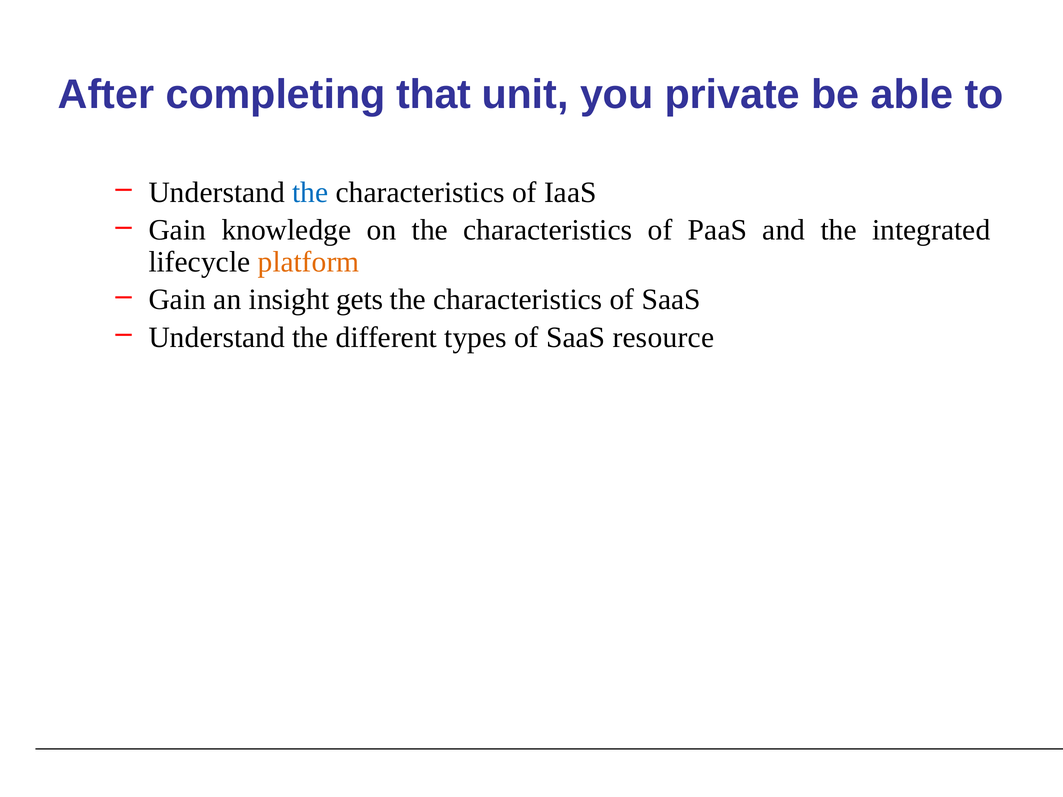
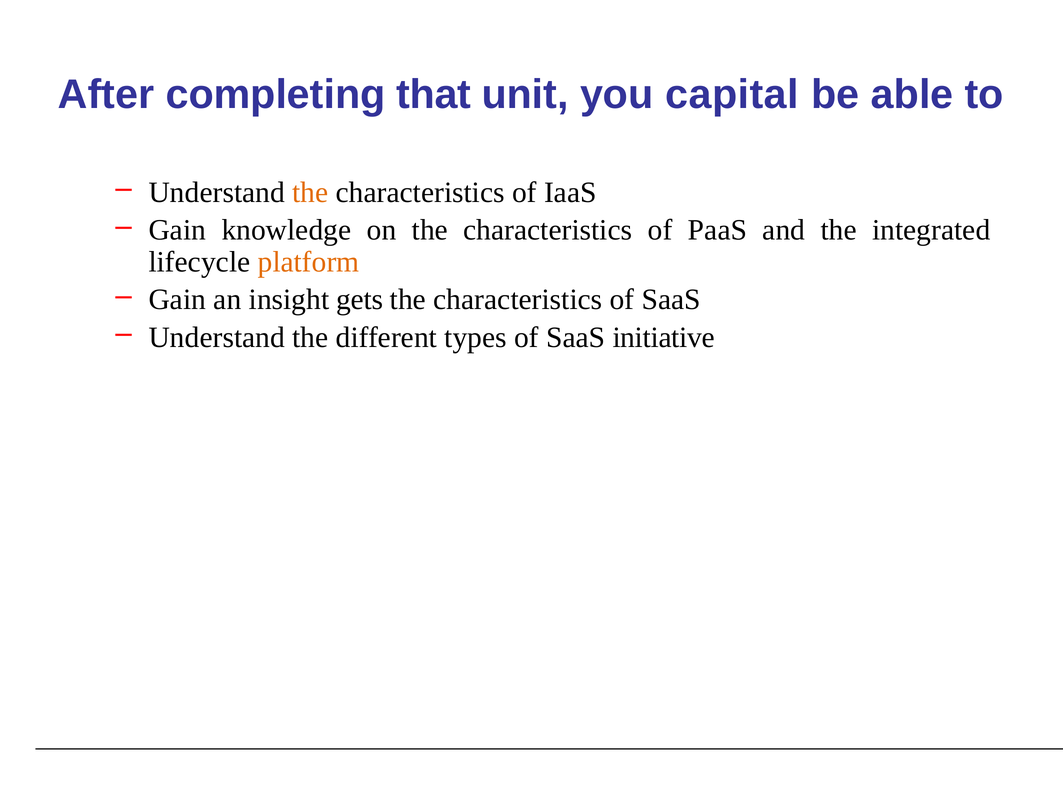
private: private -> capital (732, 94)
the colour: blue -> orange (310, 192)
resource: resource -> initiative (664, 338)
